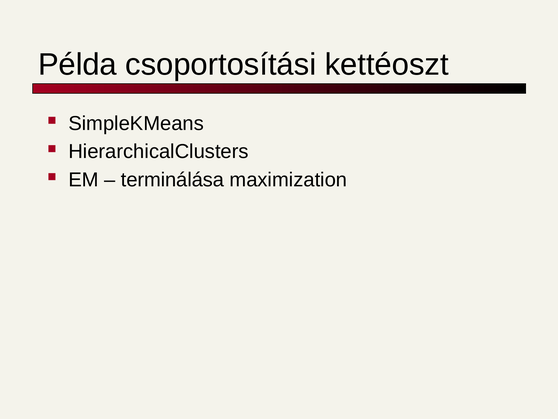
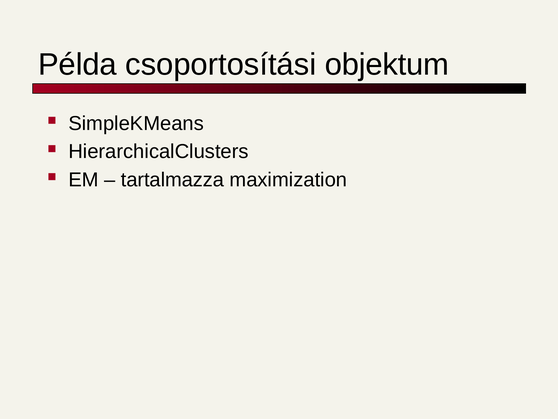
kettéoszt: kettéoszt -> objektum (387, 64)
terminálása: terminálása -> tartalmazza (173, 180)
